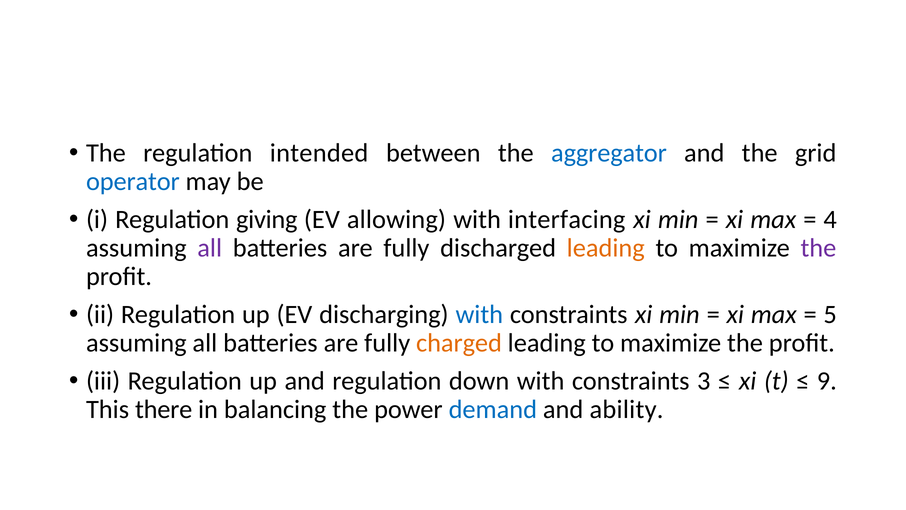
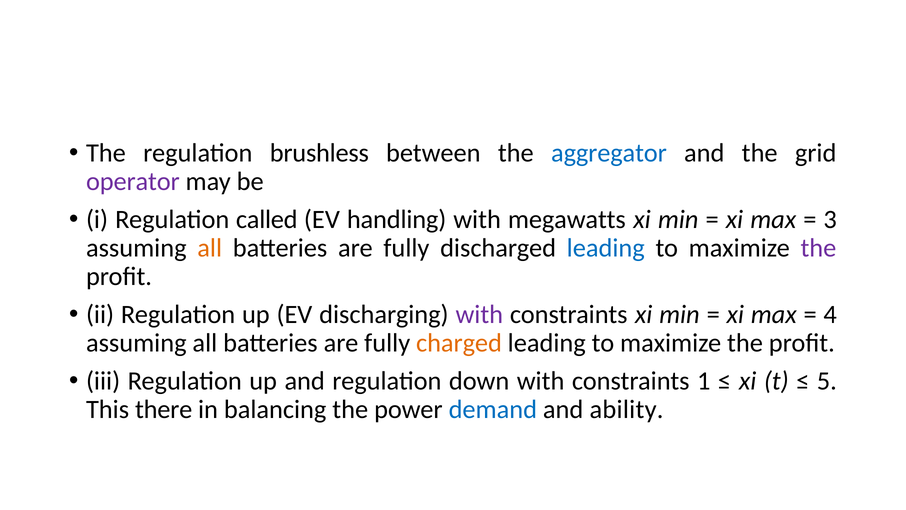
intended: intended -> brushless (319, 153)
operator colour: blue -> purple (133, 182)
giving: giving -> called (267, 220)
allowing: allowing -> handling (397, 220)
interfacing: interfacing -> megawatts (567, 220)
4: 4 -> 3 (830, 220)
all colour: purple -> orange (210, 248)
leading colour: orange -> blue (606, 248)
with colour: blue -> purple (479, 314)
5: 5 -> 4 (830, 314)
3: 3 -> 1 (704, 381)
9: 9 -> 5 (827, 381)
